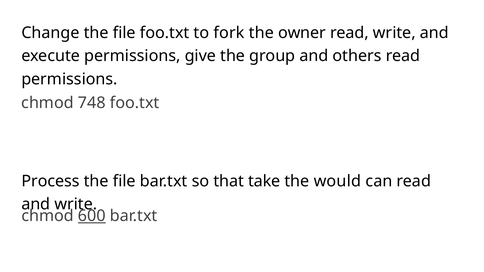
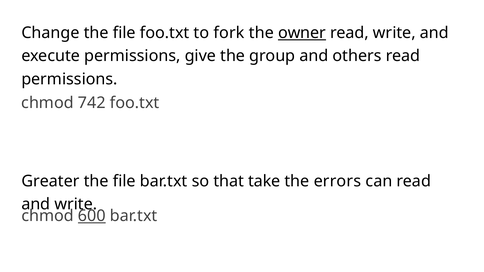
owner underline: none -> present (302, 33)
748: 748 -> 742 (92, 103)
Process: Process -> Greater (50, 181)
would: would -> errors (337, 181)
